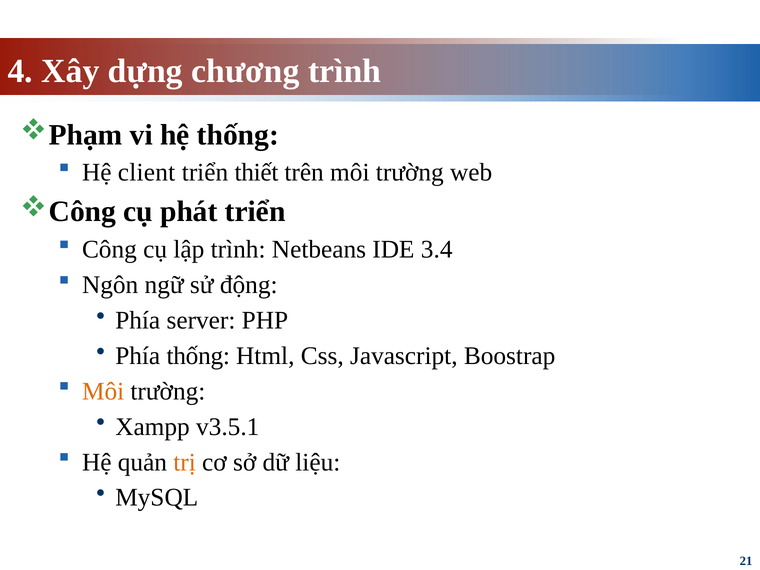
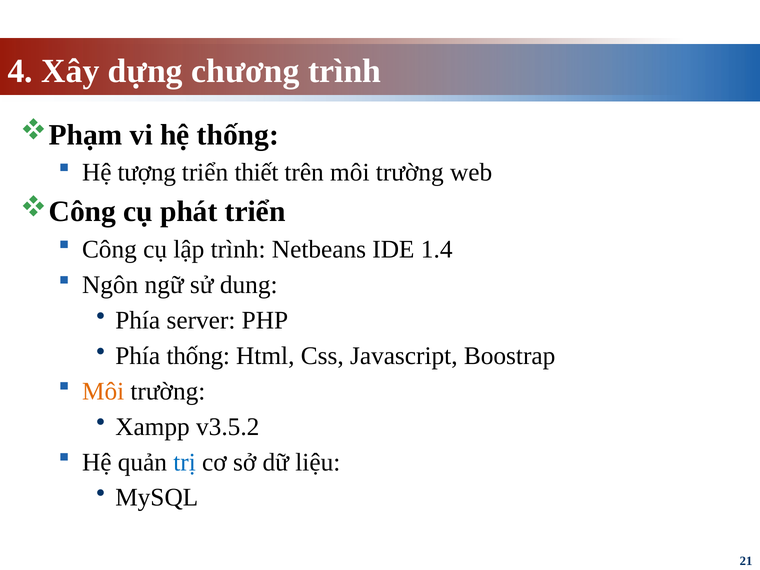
client: client -> tượng (147, 173)
3.4: 3.4 -> 1.4 (437, 249)
động: động -> dung (249, 285)
v3.5.1: v3.5.1 -> v3.5.2 (228, 427)
trị colour: orange -> blue (185, 462)
